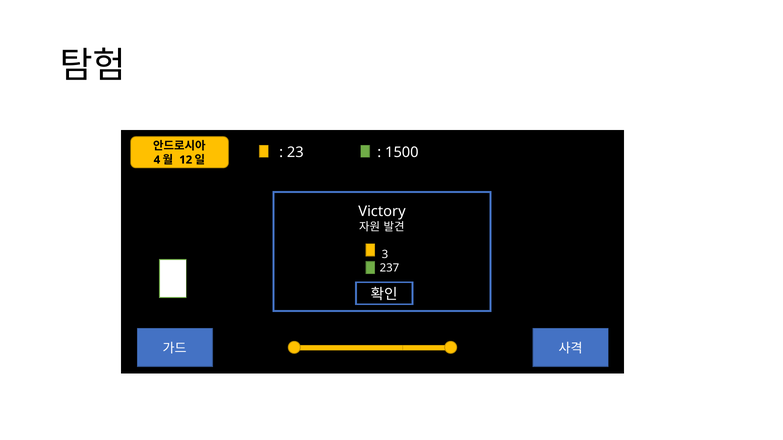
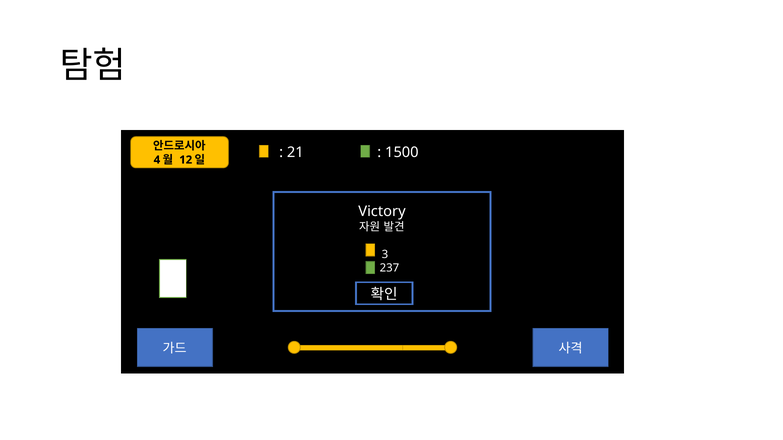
23: 23 -> 21 (295, 153)
